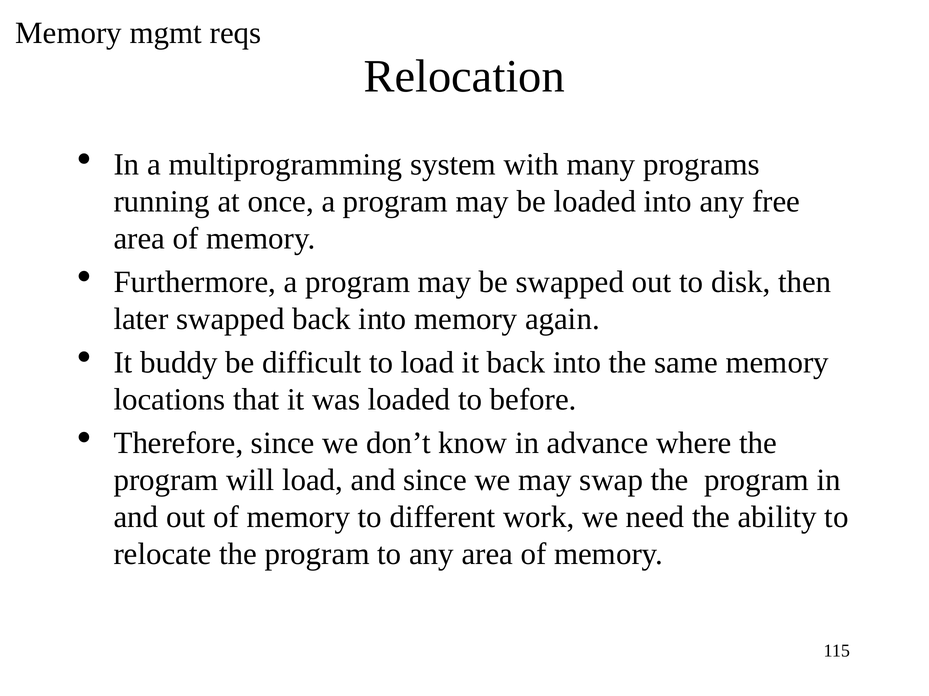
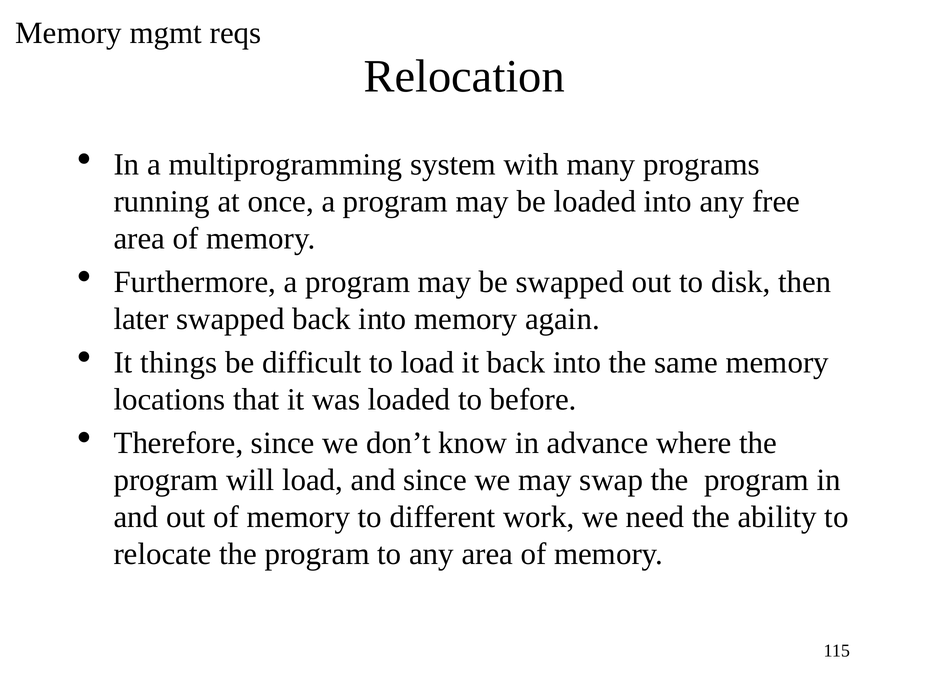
buddy: buddy -> things (179, 363)
